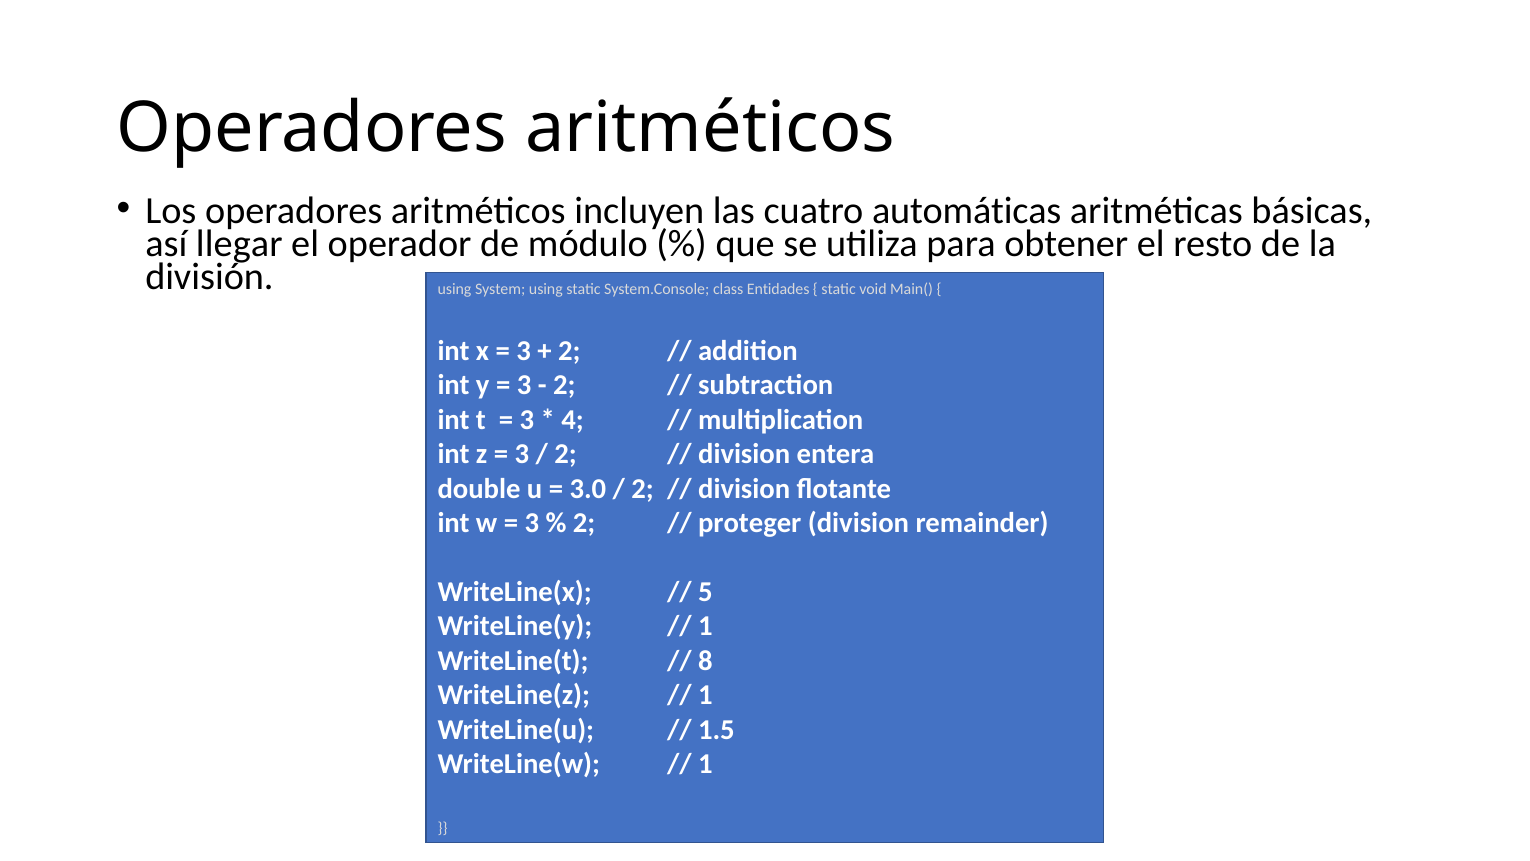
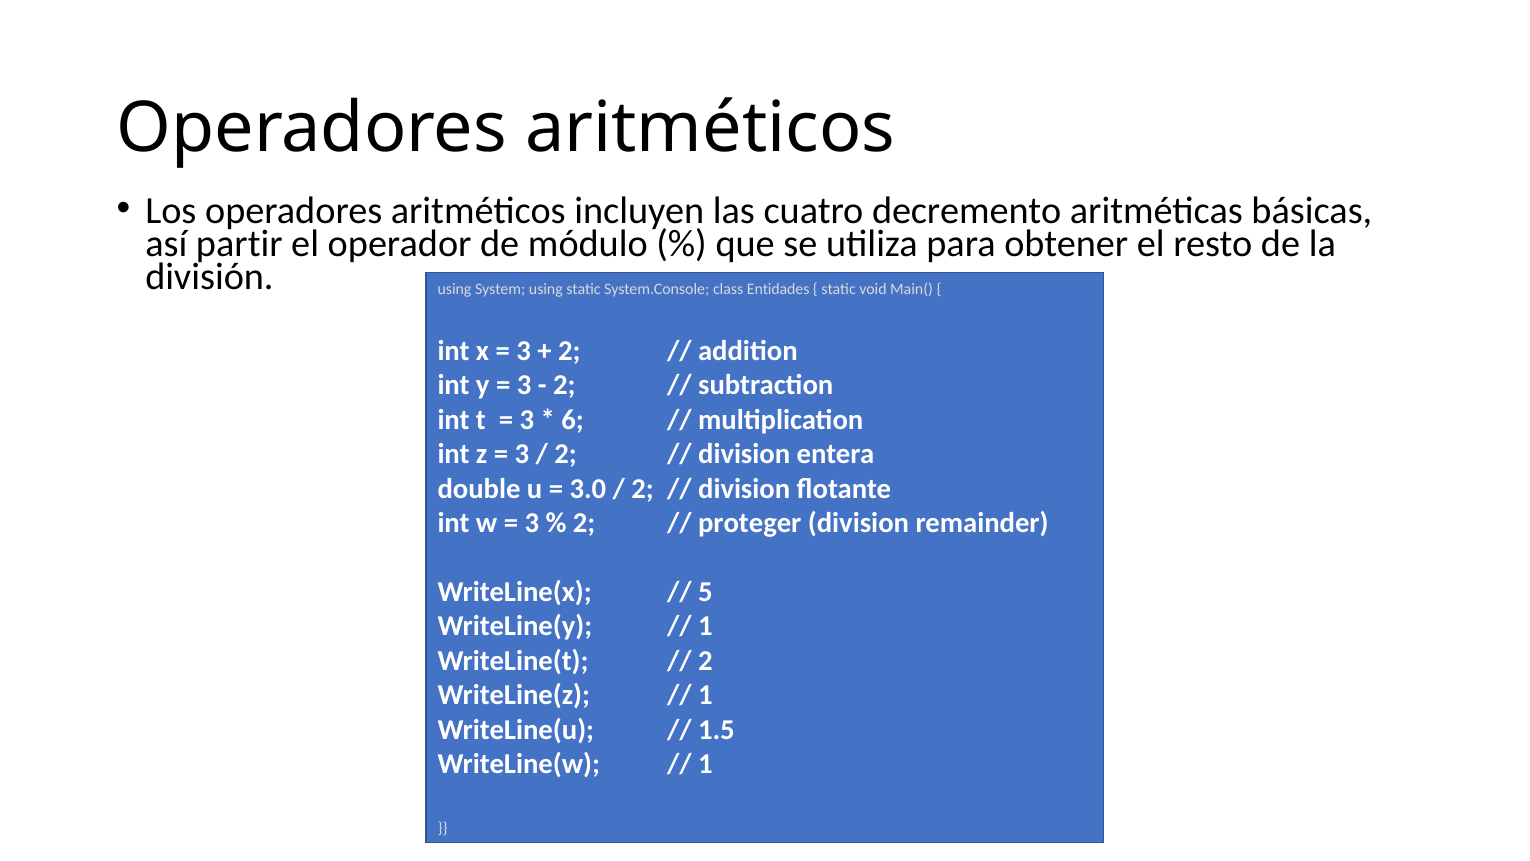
automáticas: automáticas -> decremento (967, 210)
llegar: llegar -> partir (239, 243)
4: 4 -> 6 (572, 420)
8: 8 -> 2 (705, 661)
